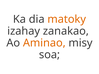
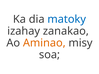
matoky colour: orange -> blue (67, 19)
